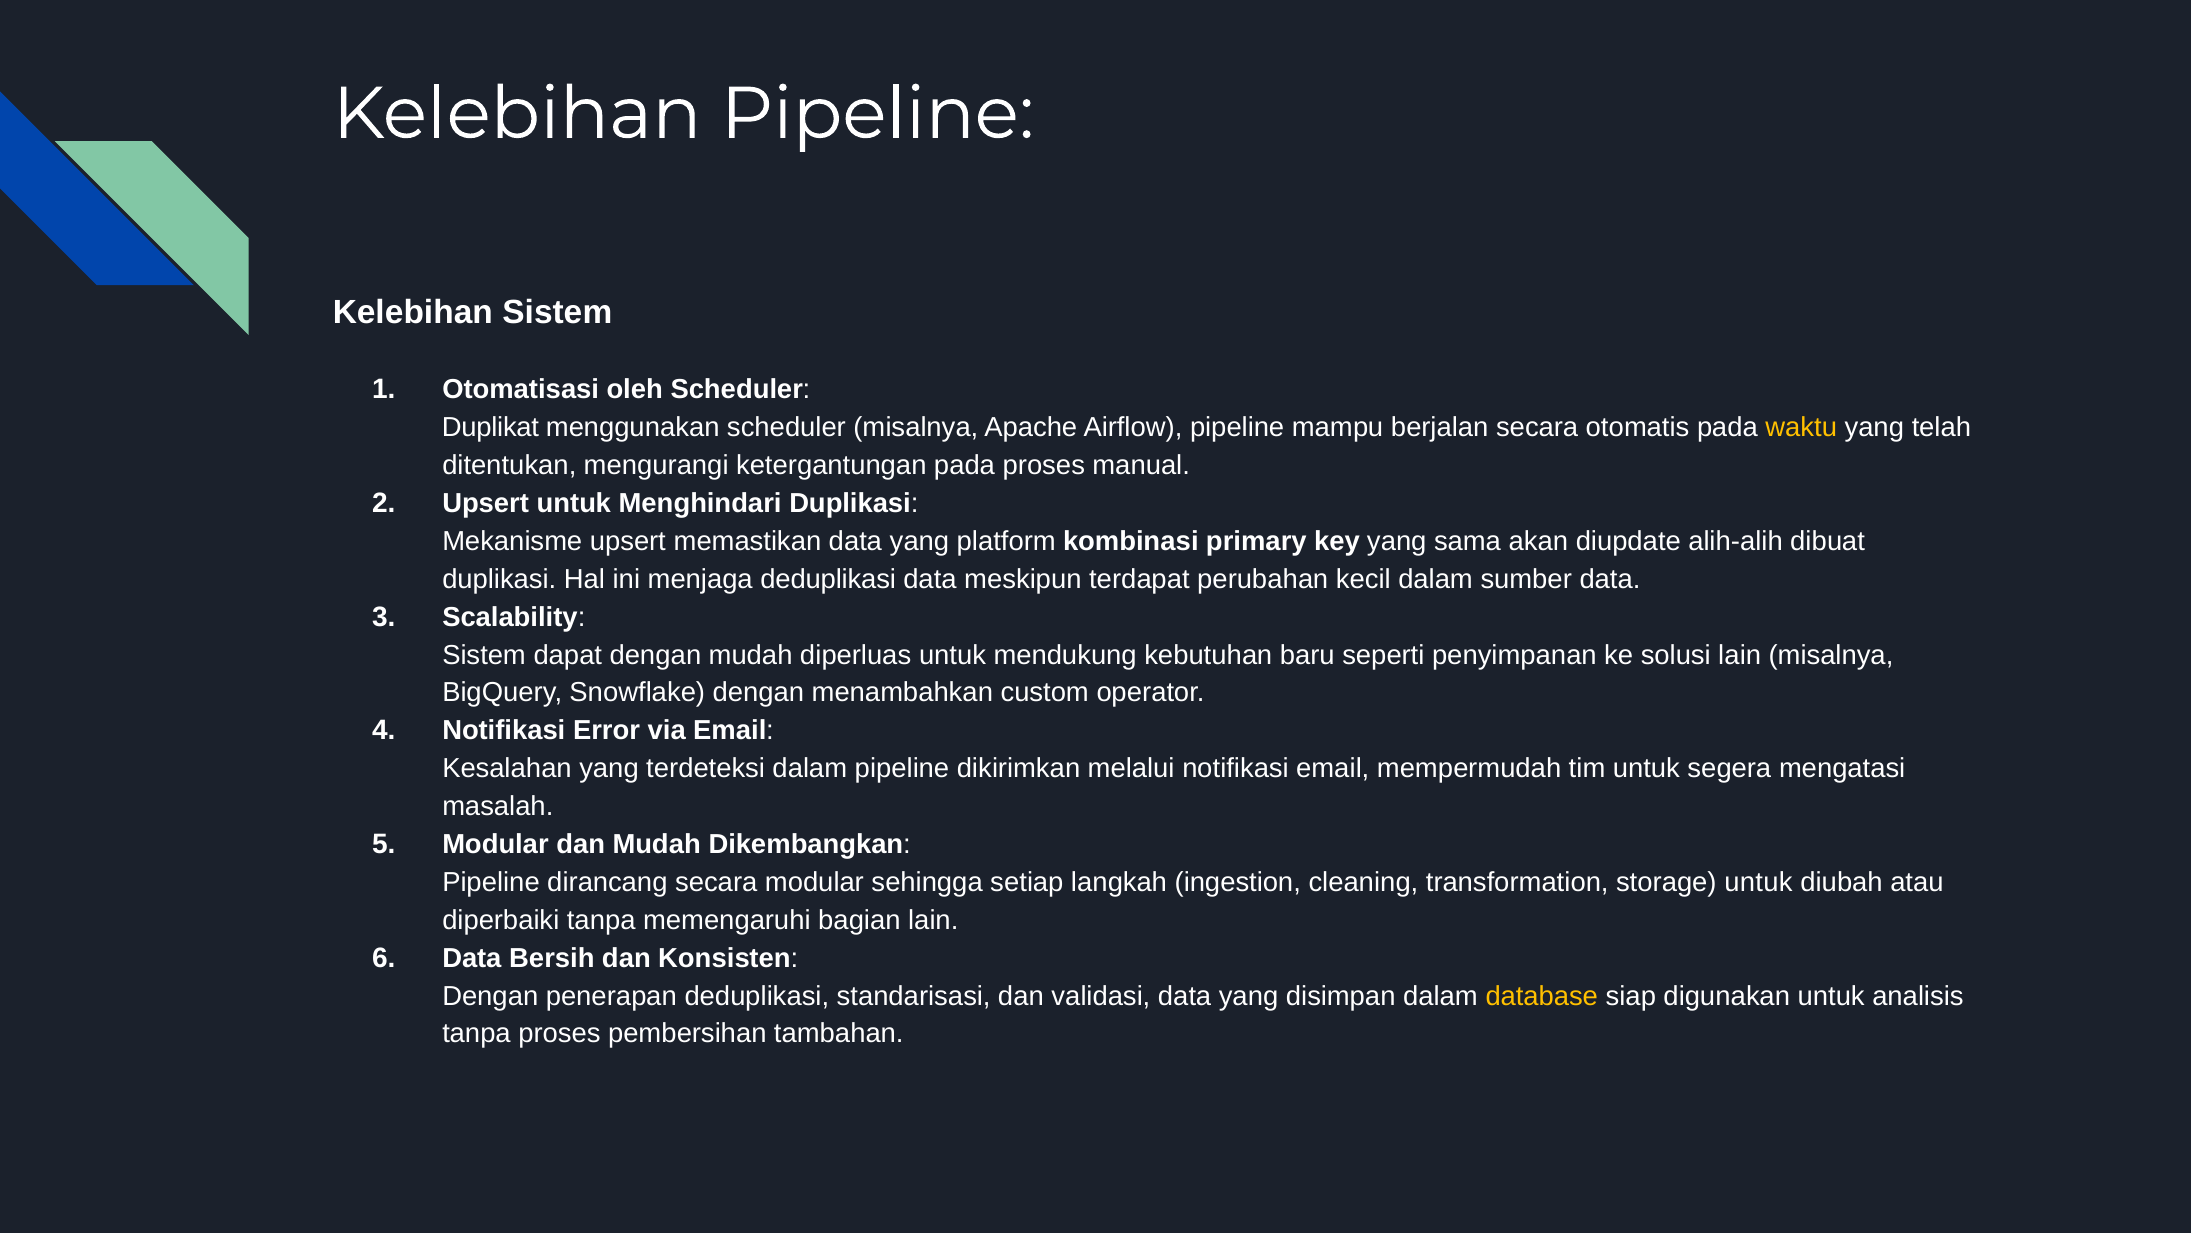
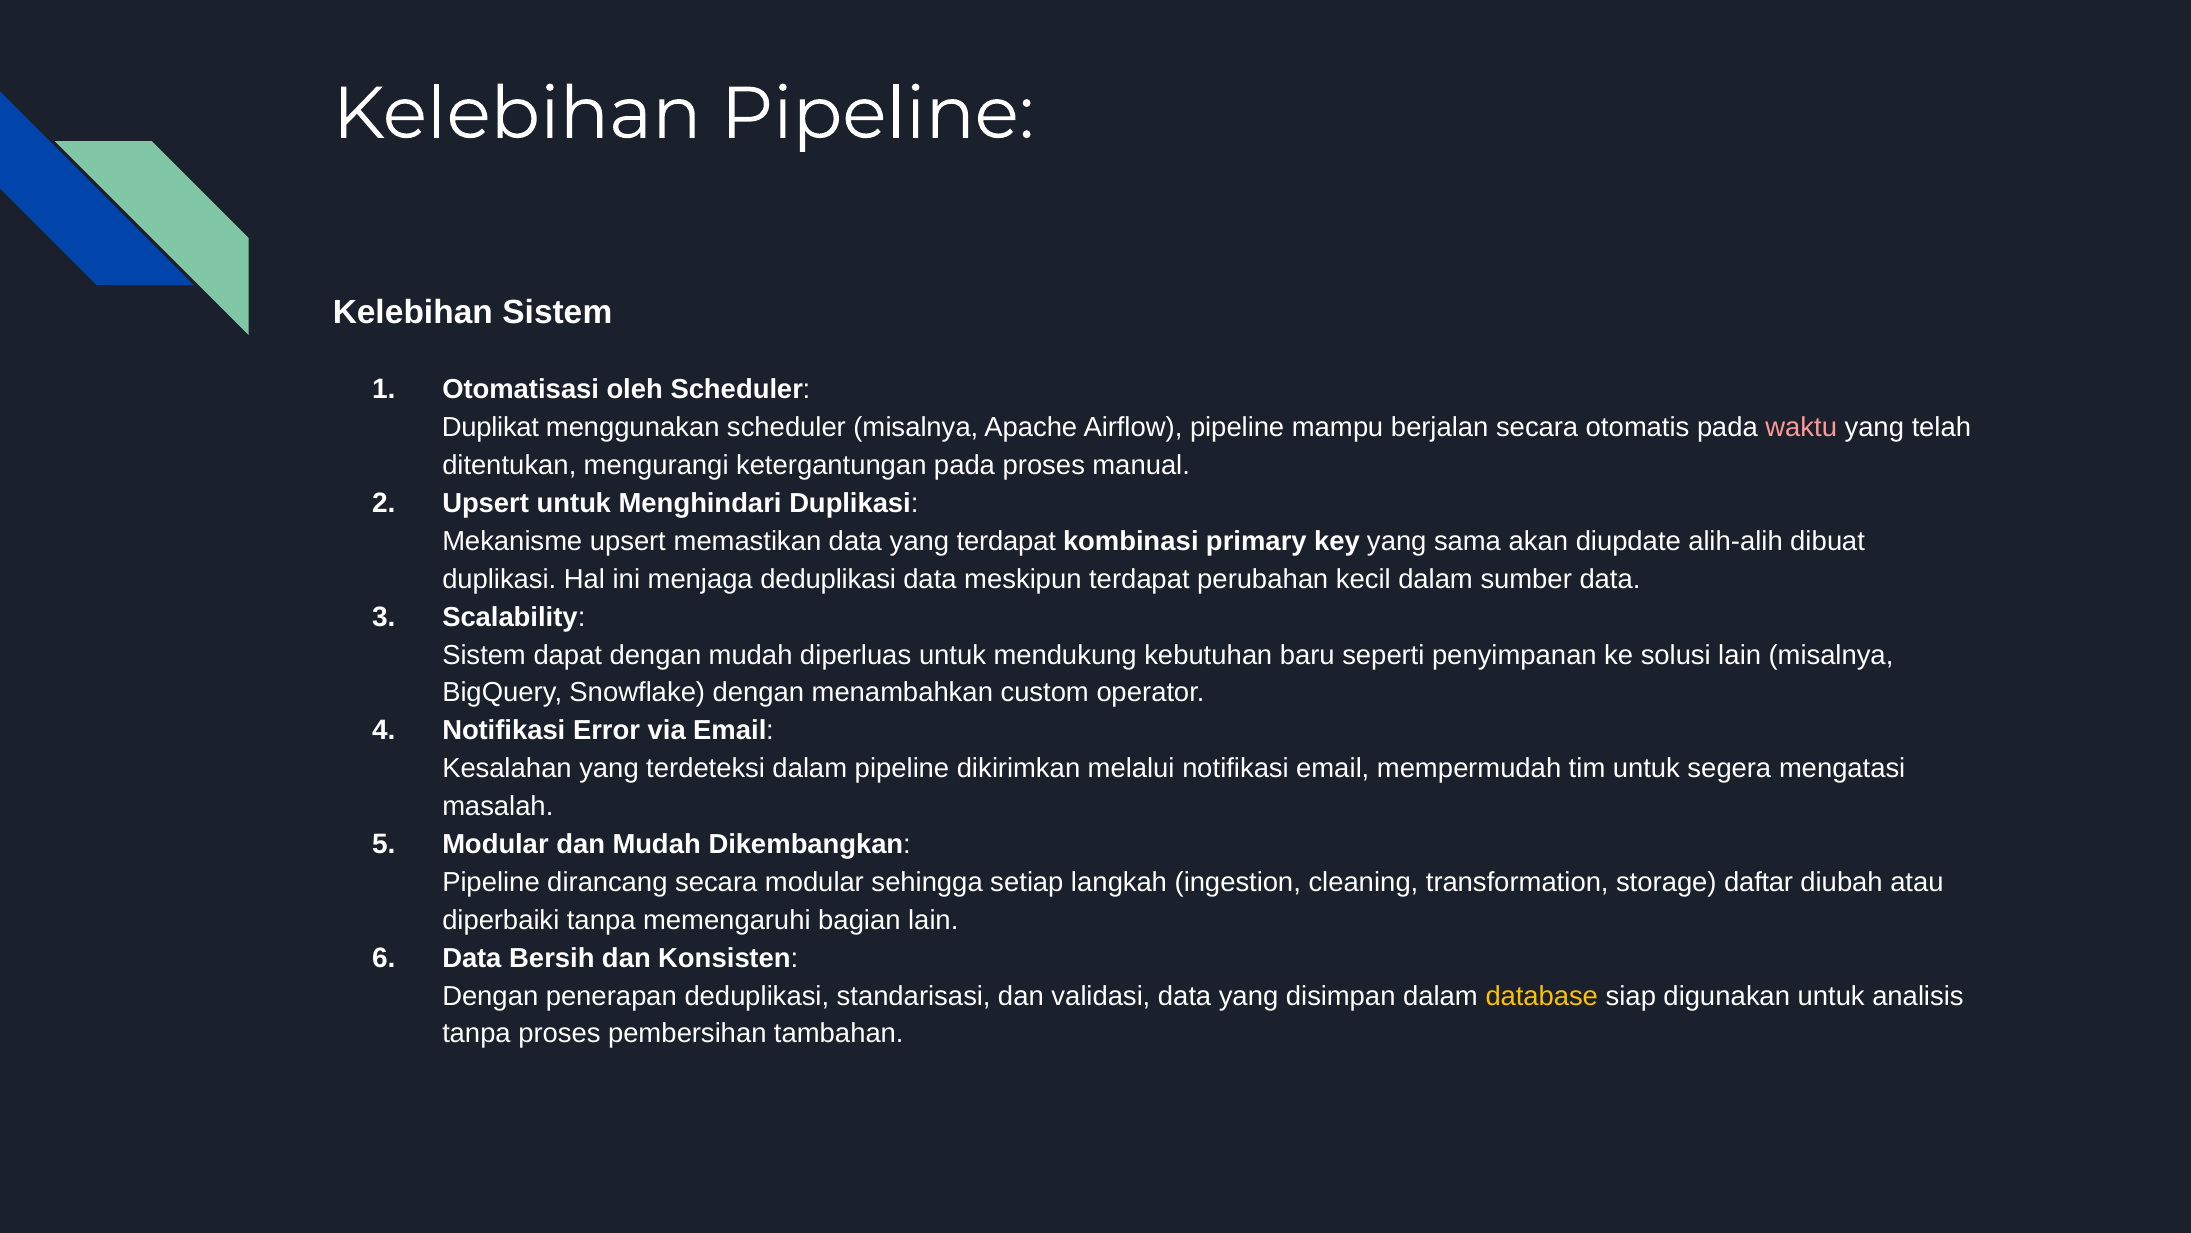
waktu colour: yellow -> pink (1801, 428)
yang platform: platform -> terdapat (1006, 541)
storage untuk: untuk -> daftar (1759, 882)
